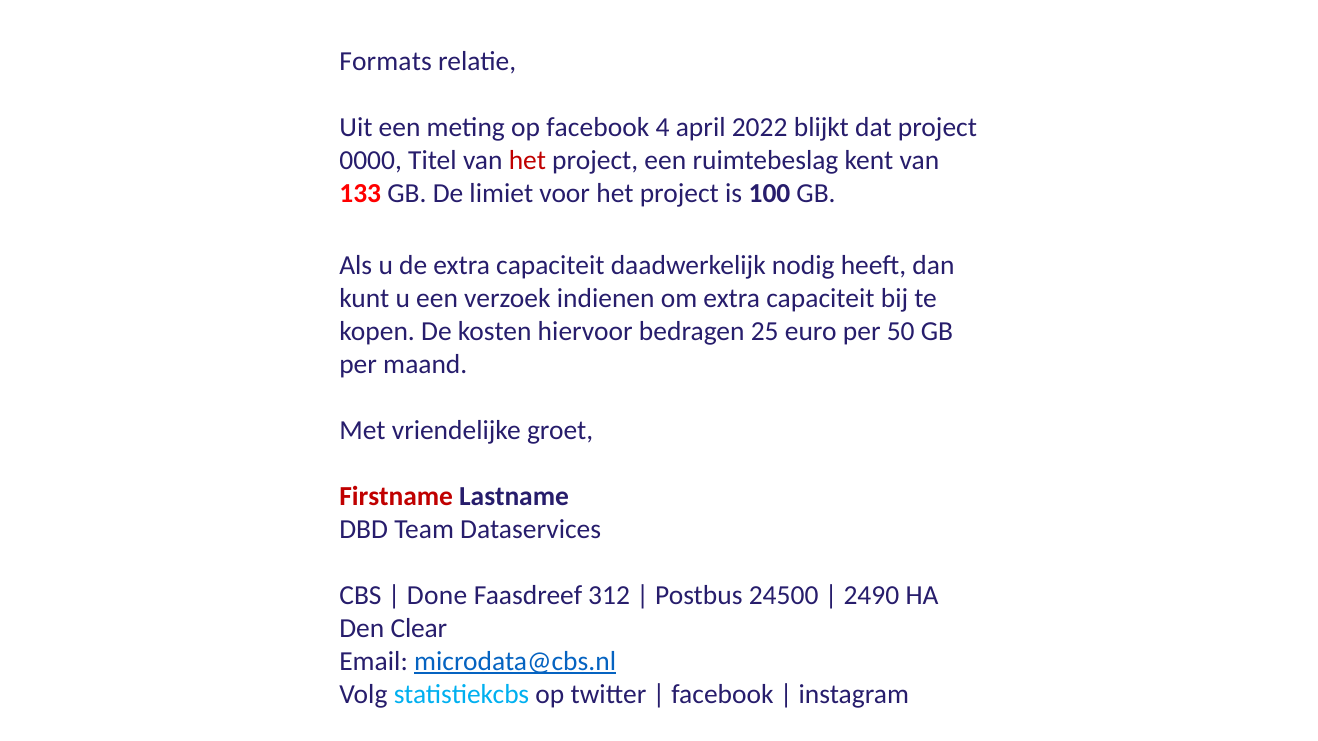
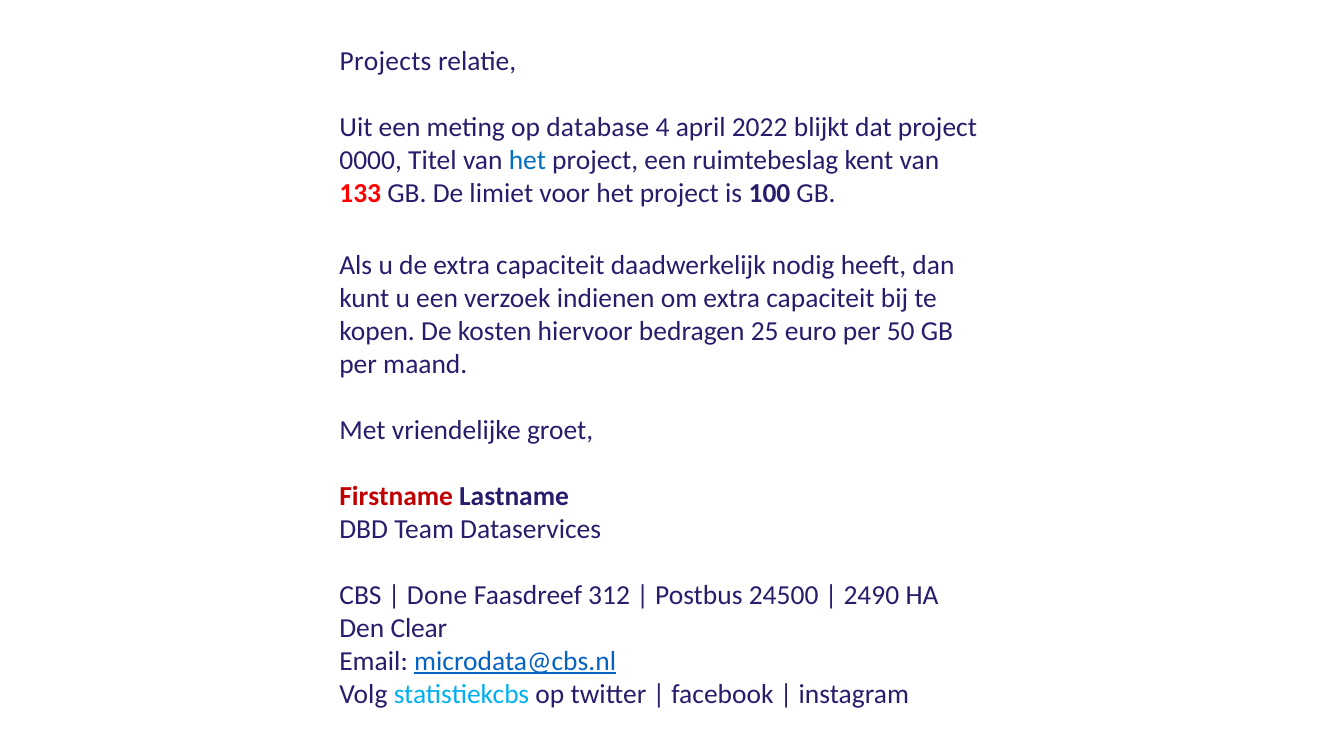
Formats: Formats -> Projects (386, 62)
op facebook: facebook -> database (598, 127)
het colour: red -> blue (527, 160)
